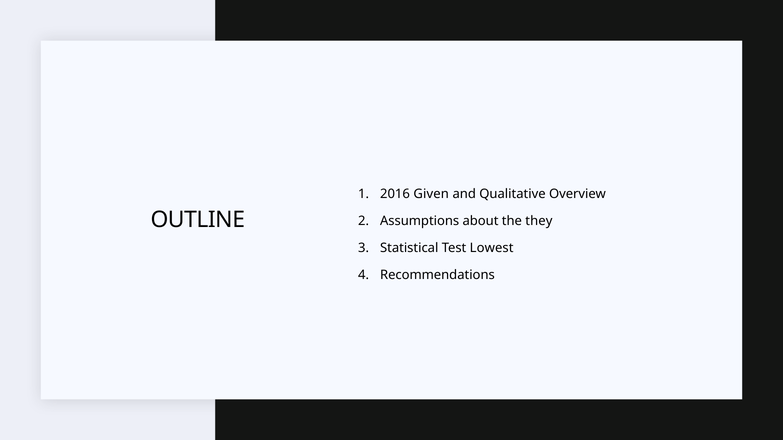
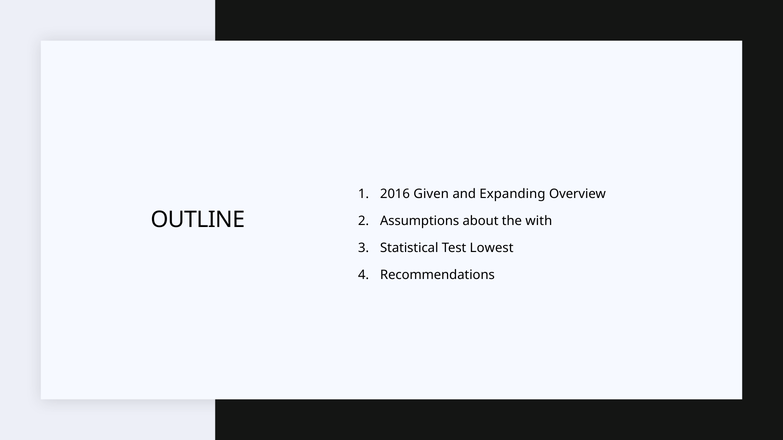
Qualitative: Qualitative -> Expanding (512, 194)
they: they -> with (539, 221)
